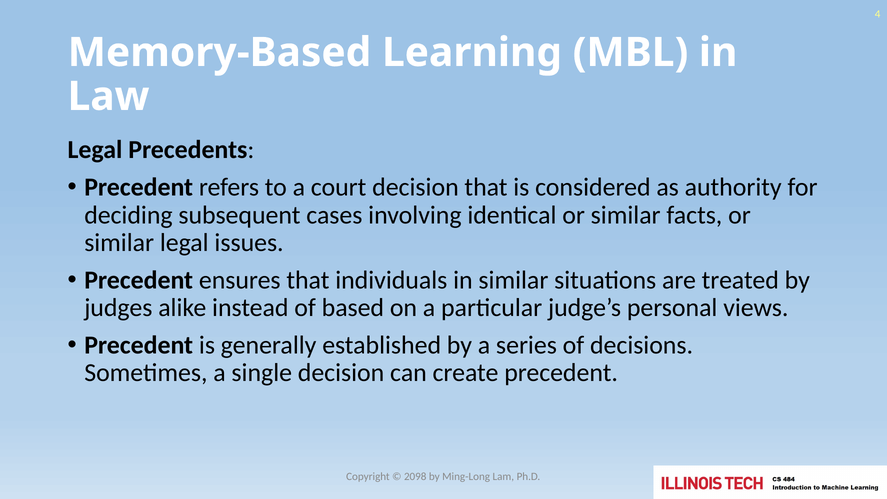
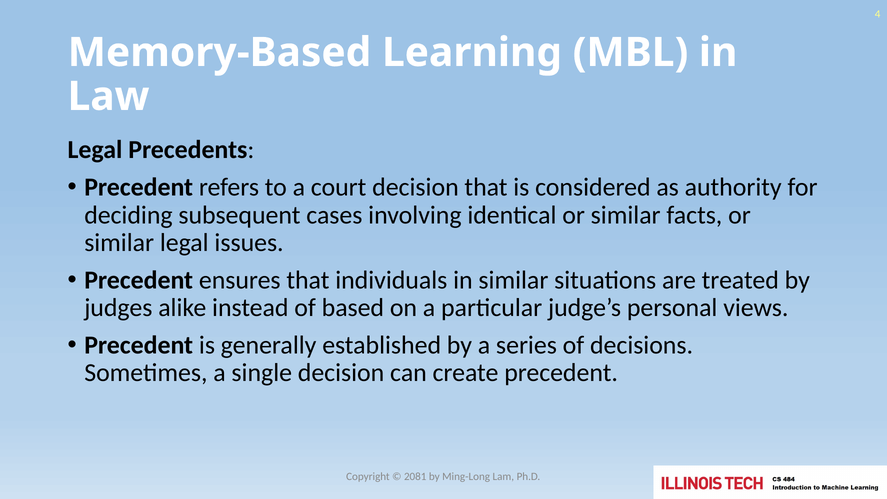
2098: 2098 -> 2081 (415, 476)
